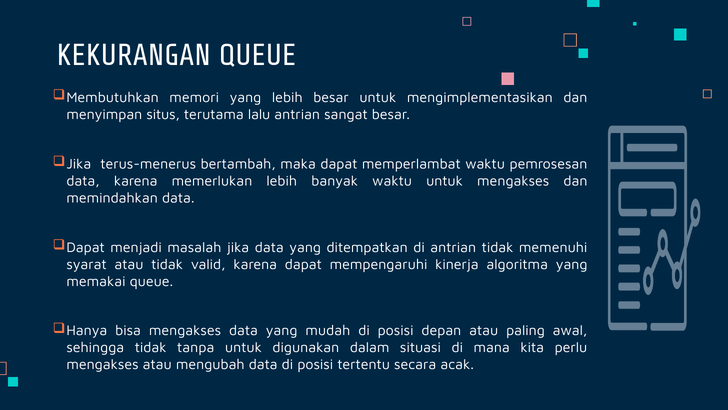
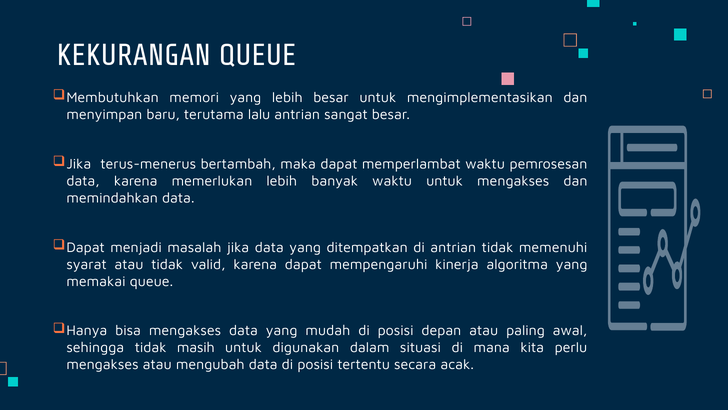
situs: situs -> baru (163, 114)
tanpa: tanpa -> masih (196, 347)
